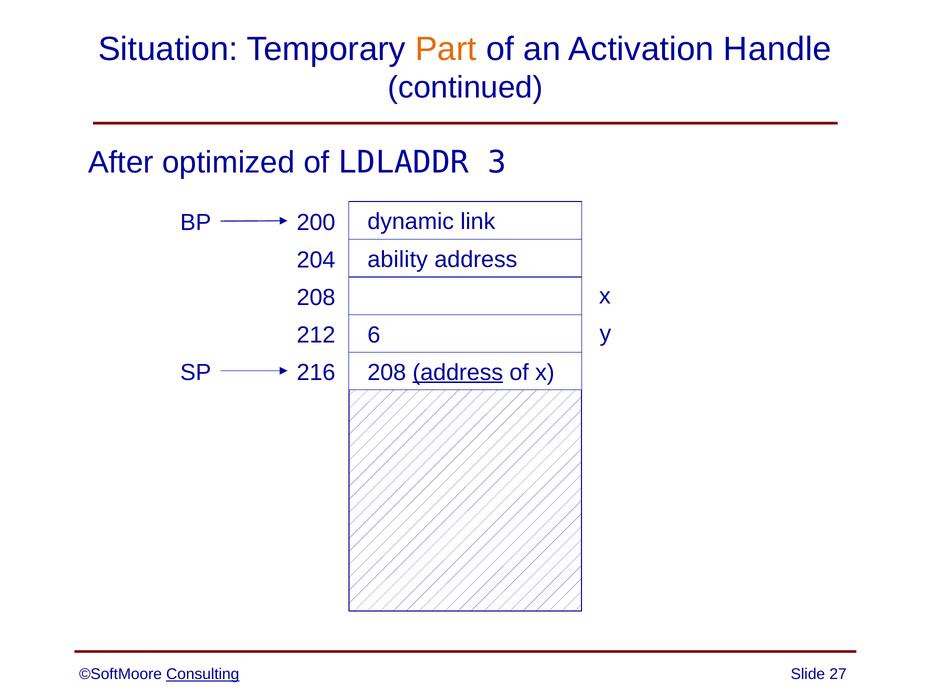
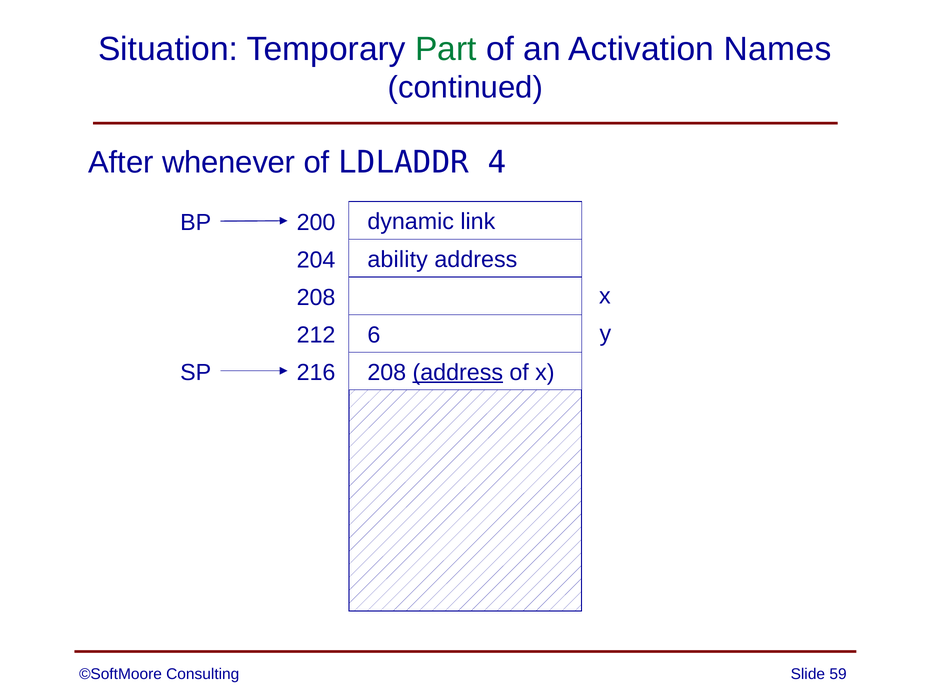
Part colour: orange -> green (446, 49)
Handle: Handle -> Names (777, 49)
optimized: optimized -> whenever (229, 162)
3: 3 -> 4 (497, 162)
Consulting underline: present -> none (203, 675)
27: 27 -> 59 (838, 675)
